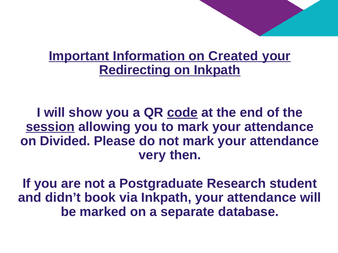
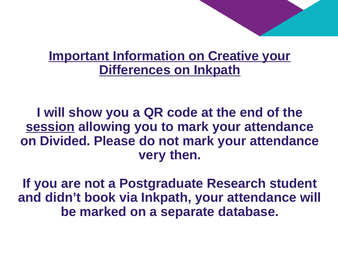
Created: Created -> Creative (233, 56)
Redirecting: Redirecting -> Differences (135, 70)
code underline: present -> none (182, 113)
